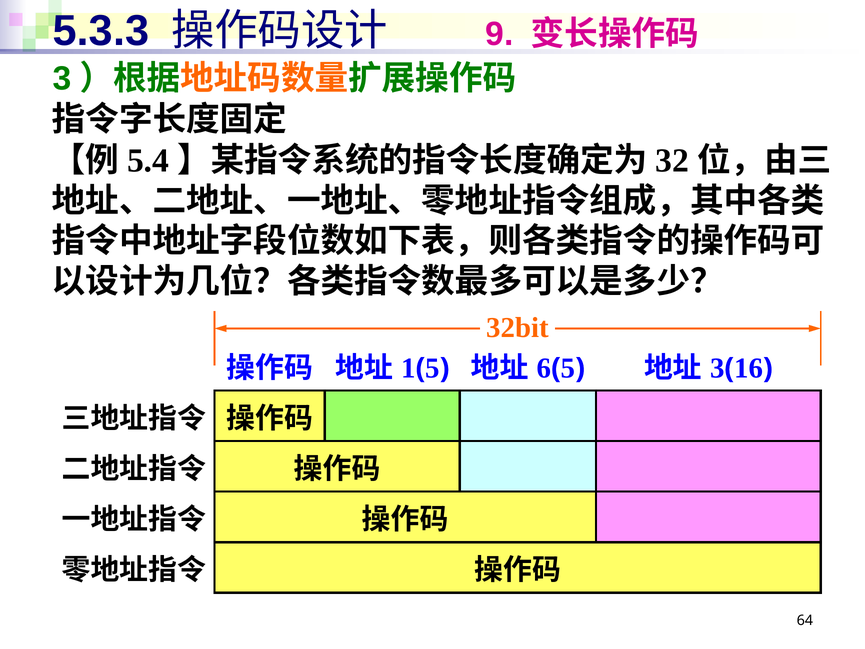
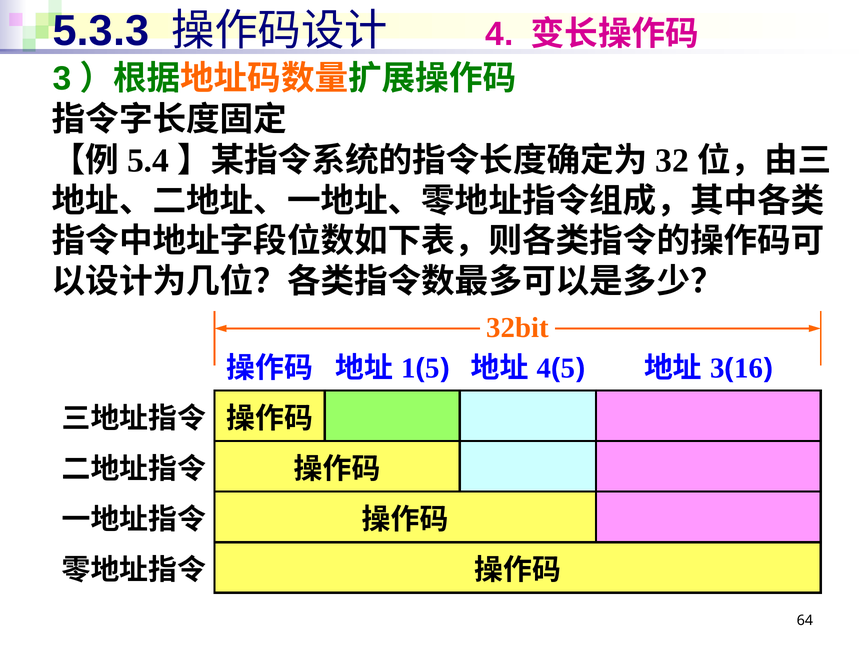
9: 9 -> 4 (499, 34)
6: 6 -> 4 (544, 368)
